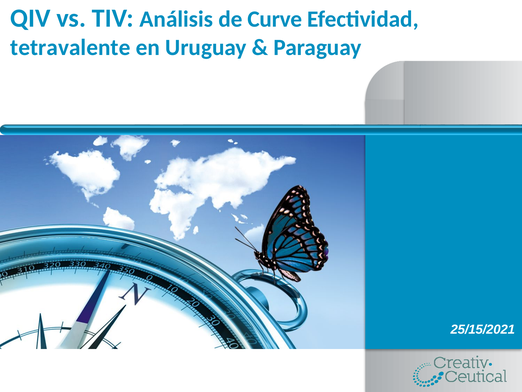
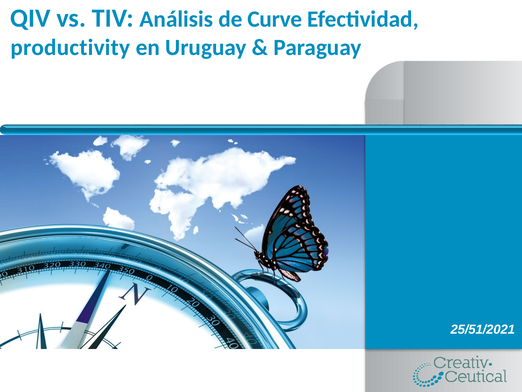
tetravalente: tetravalente -> productivity (70, 47)
25/15/2021: 25/15/2021 -> 25/51/2021 (483, 329)
